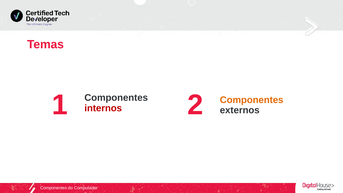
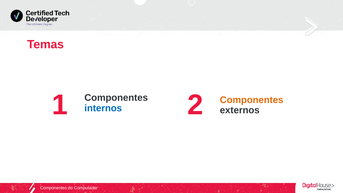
internos colour: red -> blue (103, 108)
